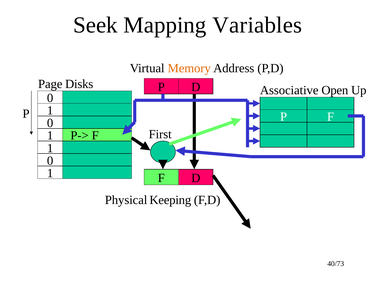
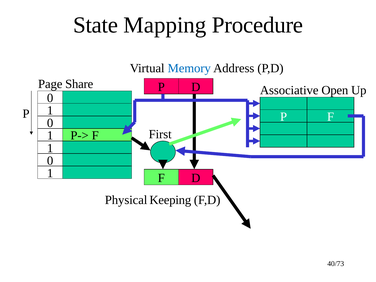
Seek: Seek -> State (95, 25)
Variables: Variables -> Procedure (258, 25)
Memory colour: orange -> blue (189, 68)
Disks: Disks -> Share (79, 84)
